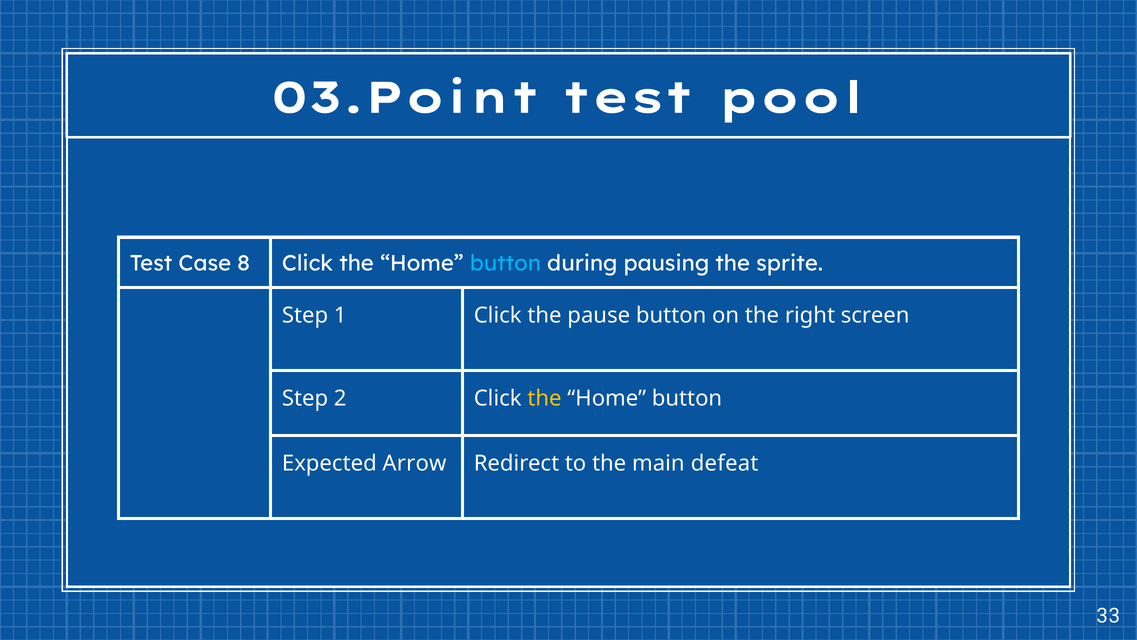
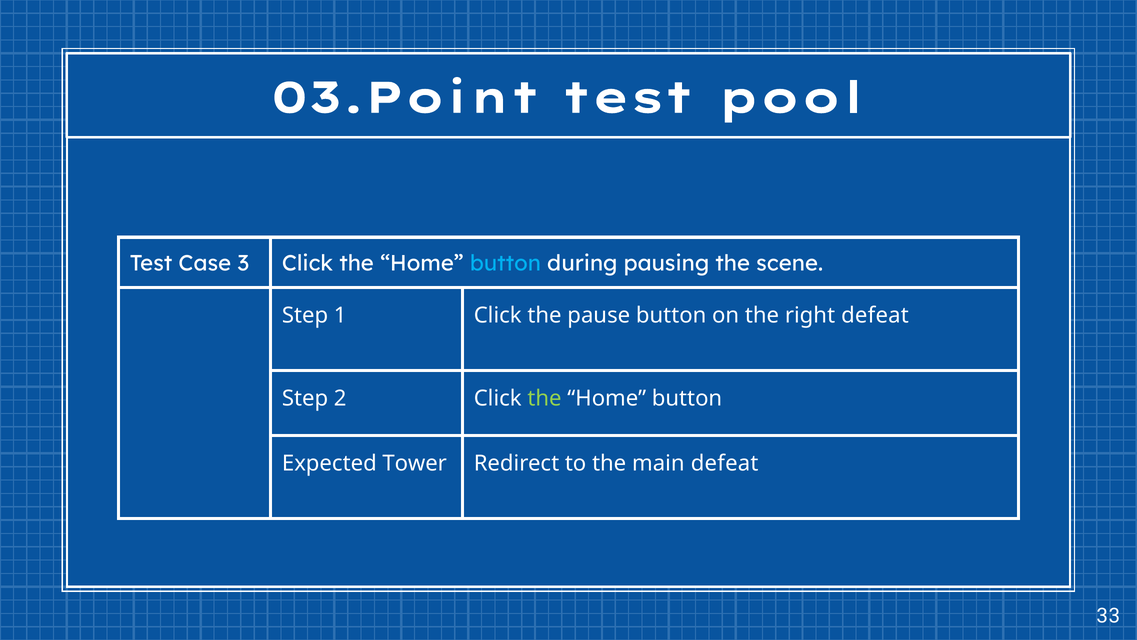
8: 8 -> 3 (243, 263)
sprite: sprite -> scene (790, 263)
right screen: screen -> defeat (875, 315)
the colour: yellow -> light green (544, 398)
Arrow: Arrow -> Tower (415, 463)
